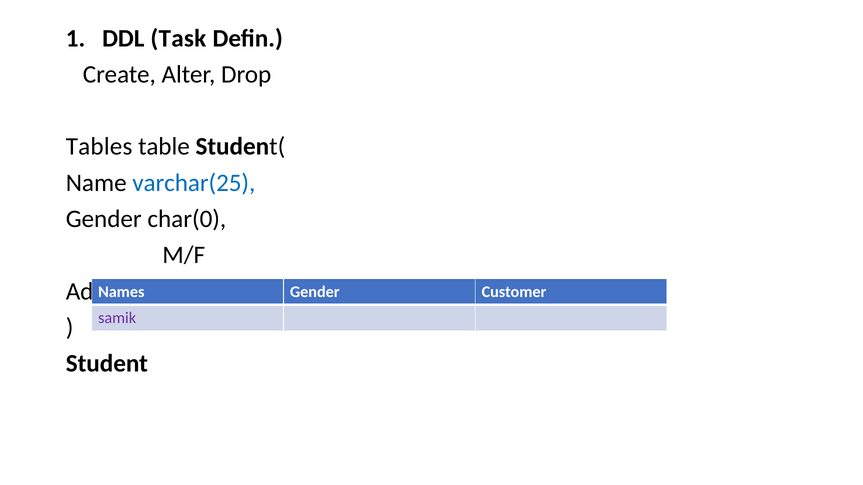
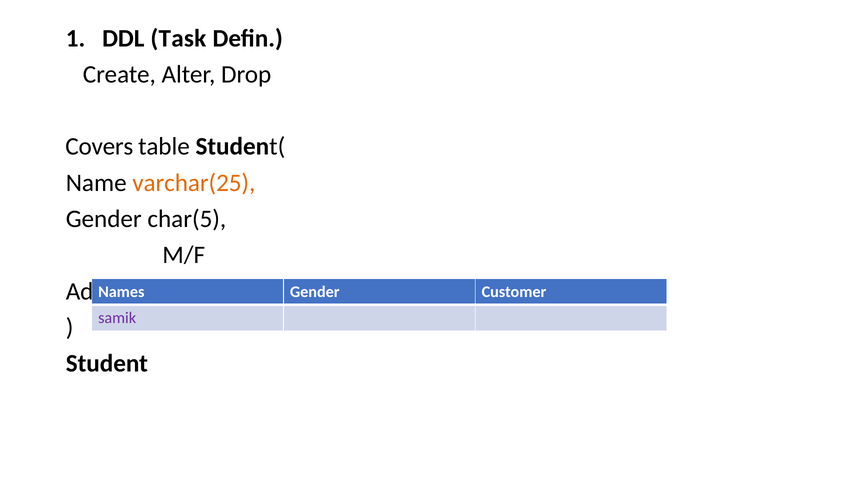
Tables: Tables -> Covers (99, 147)
varchar(25 colour: blue -> orange (194, 183)
char(0: char(0 -> char(5 (187, 219)
